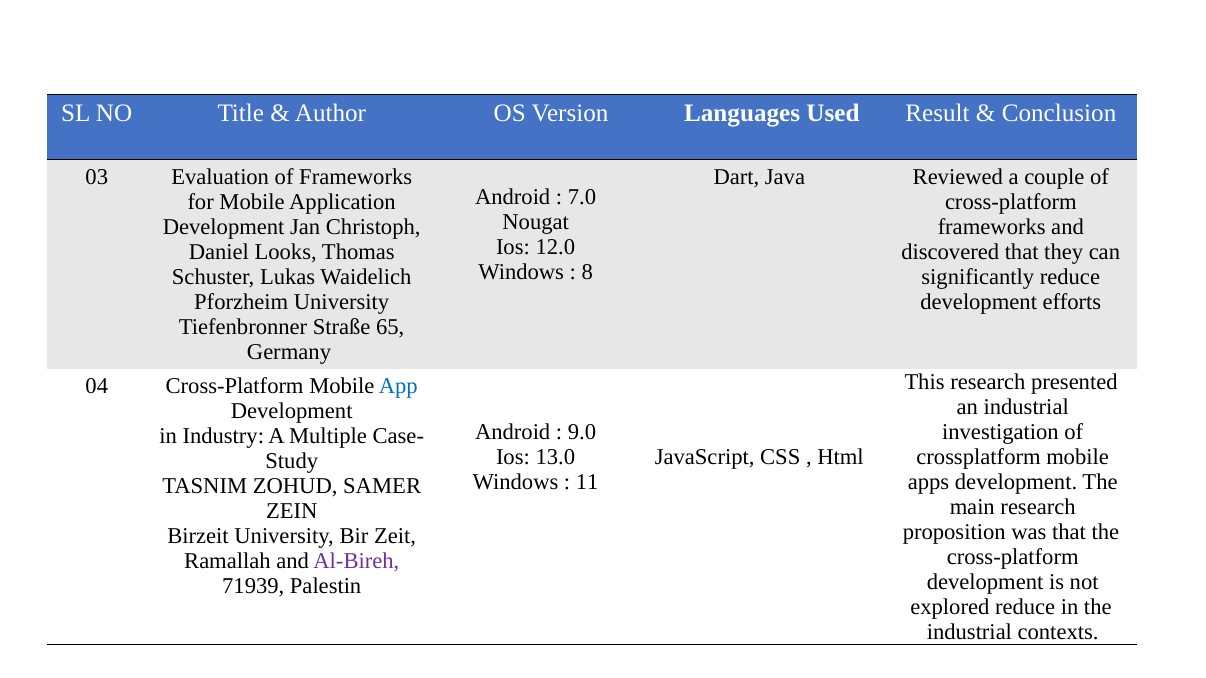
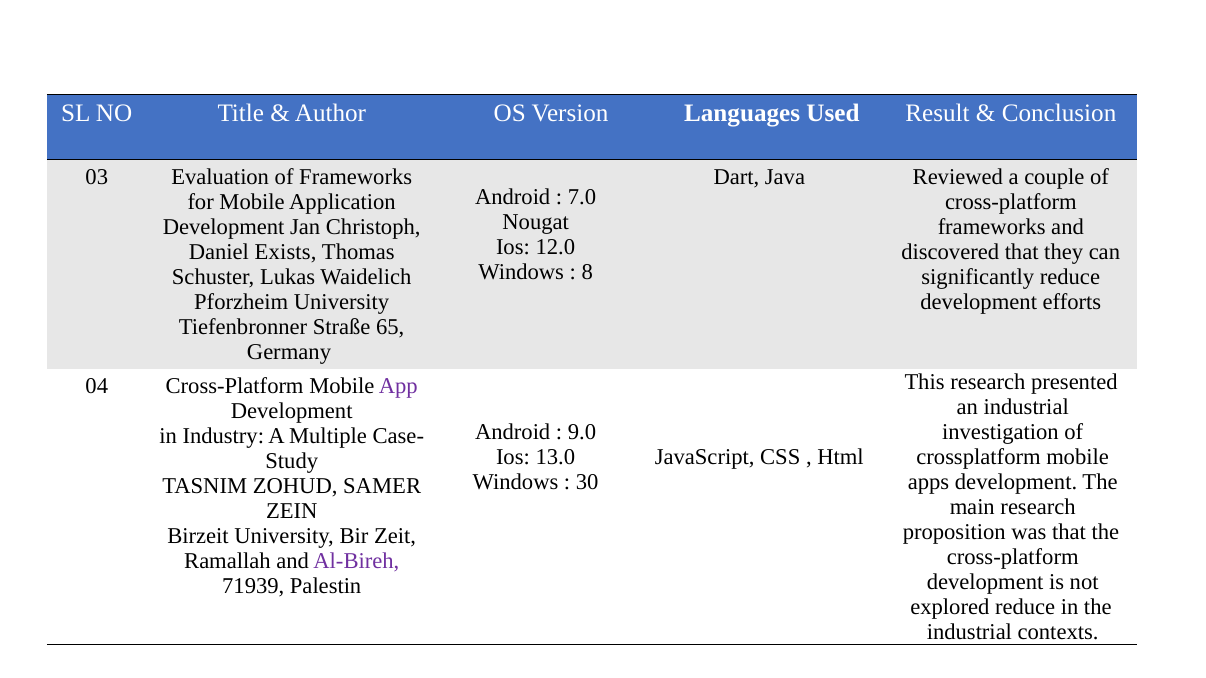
Looks: Looks -> Exists (286, 252)
App colour: blue -> purple (398, 386)
11: 11 -> 30 (587, 482)
